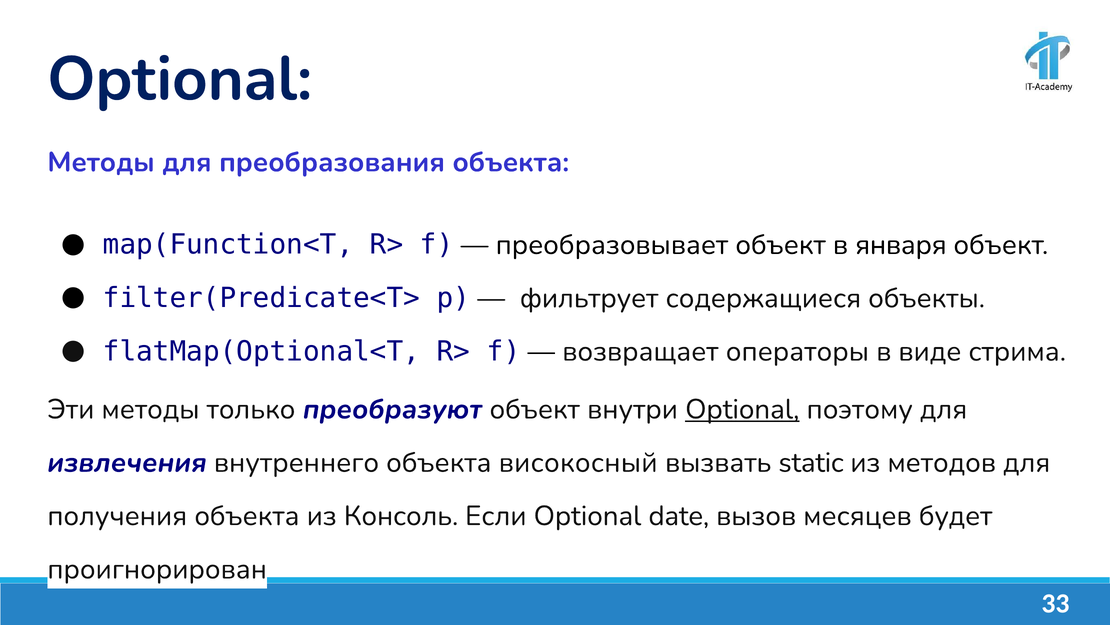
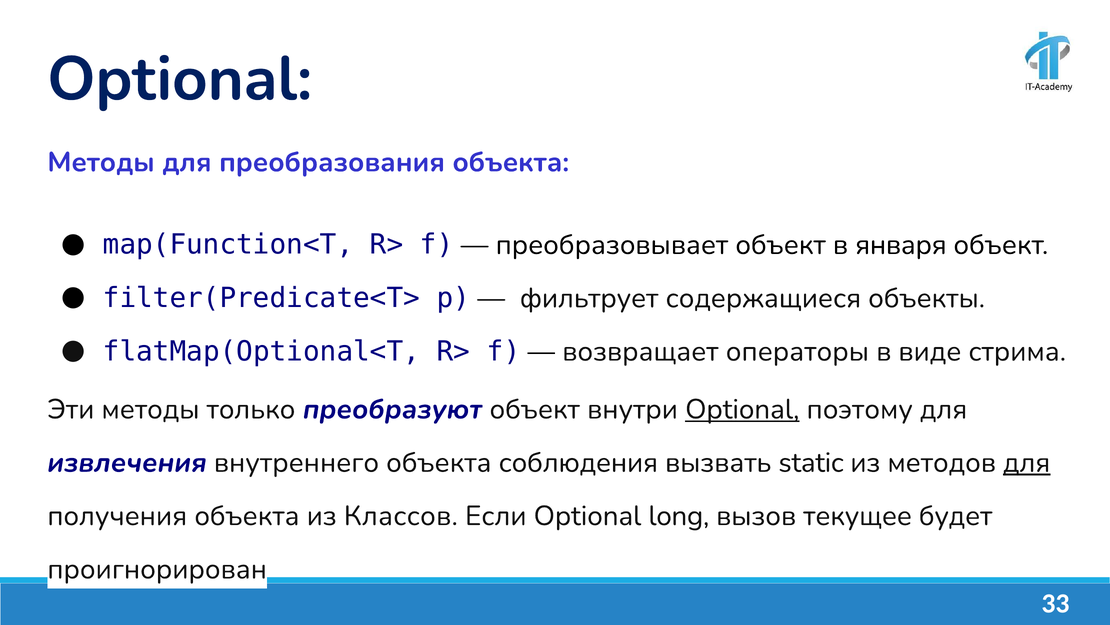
високосный: високосный -> соблюдения (578, 462)
для underline: none -> present (1027, 462)
Консоль: Консоль -> Классов (401, 515)
date: date -> long (679, 515)
месяцев: месяцев -> текущее (858, 515)
